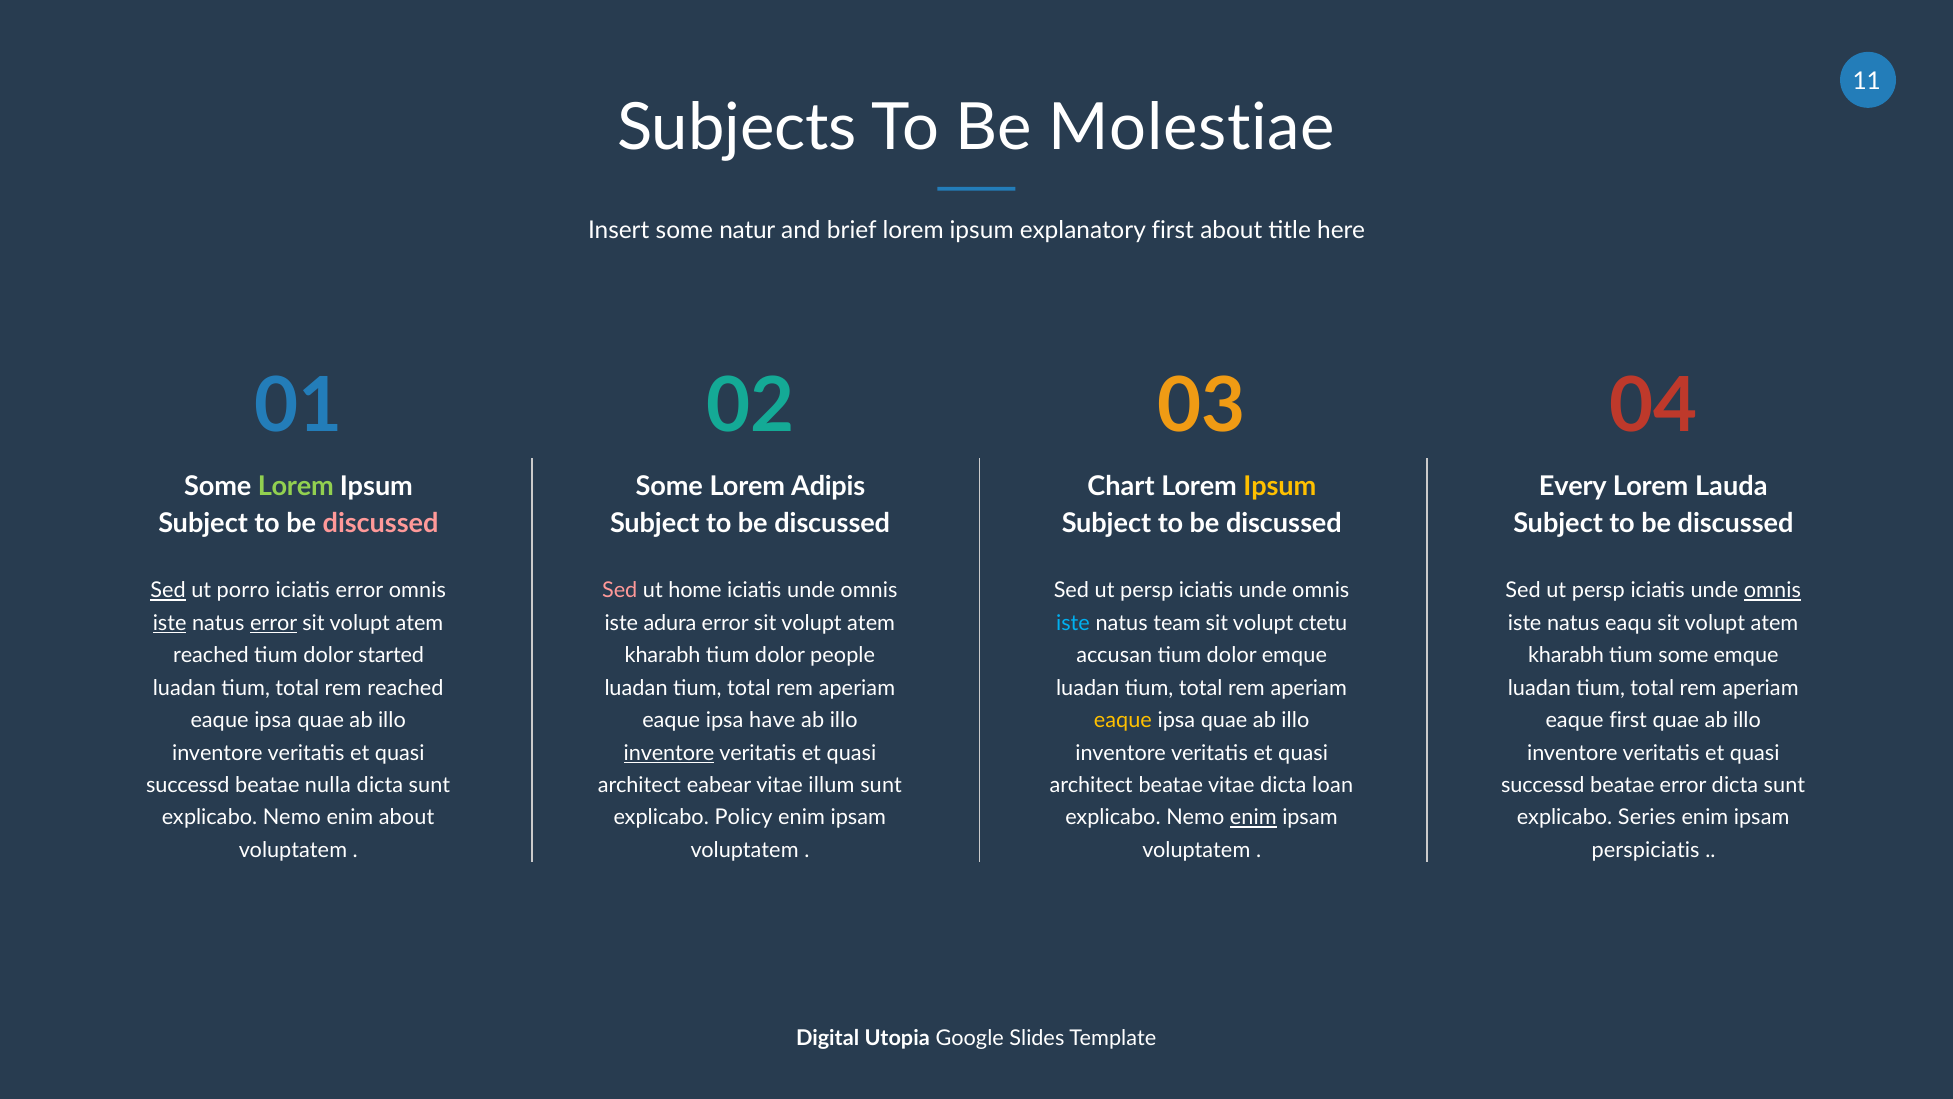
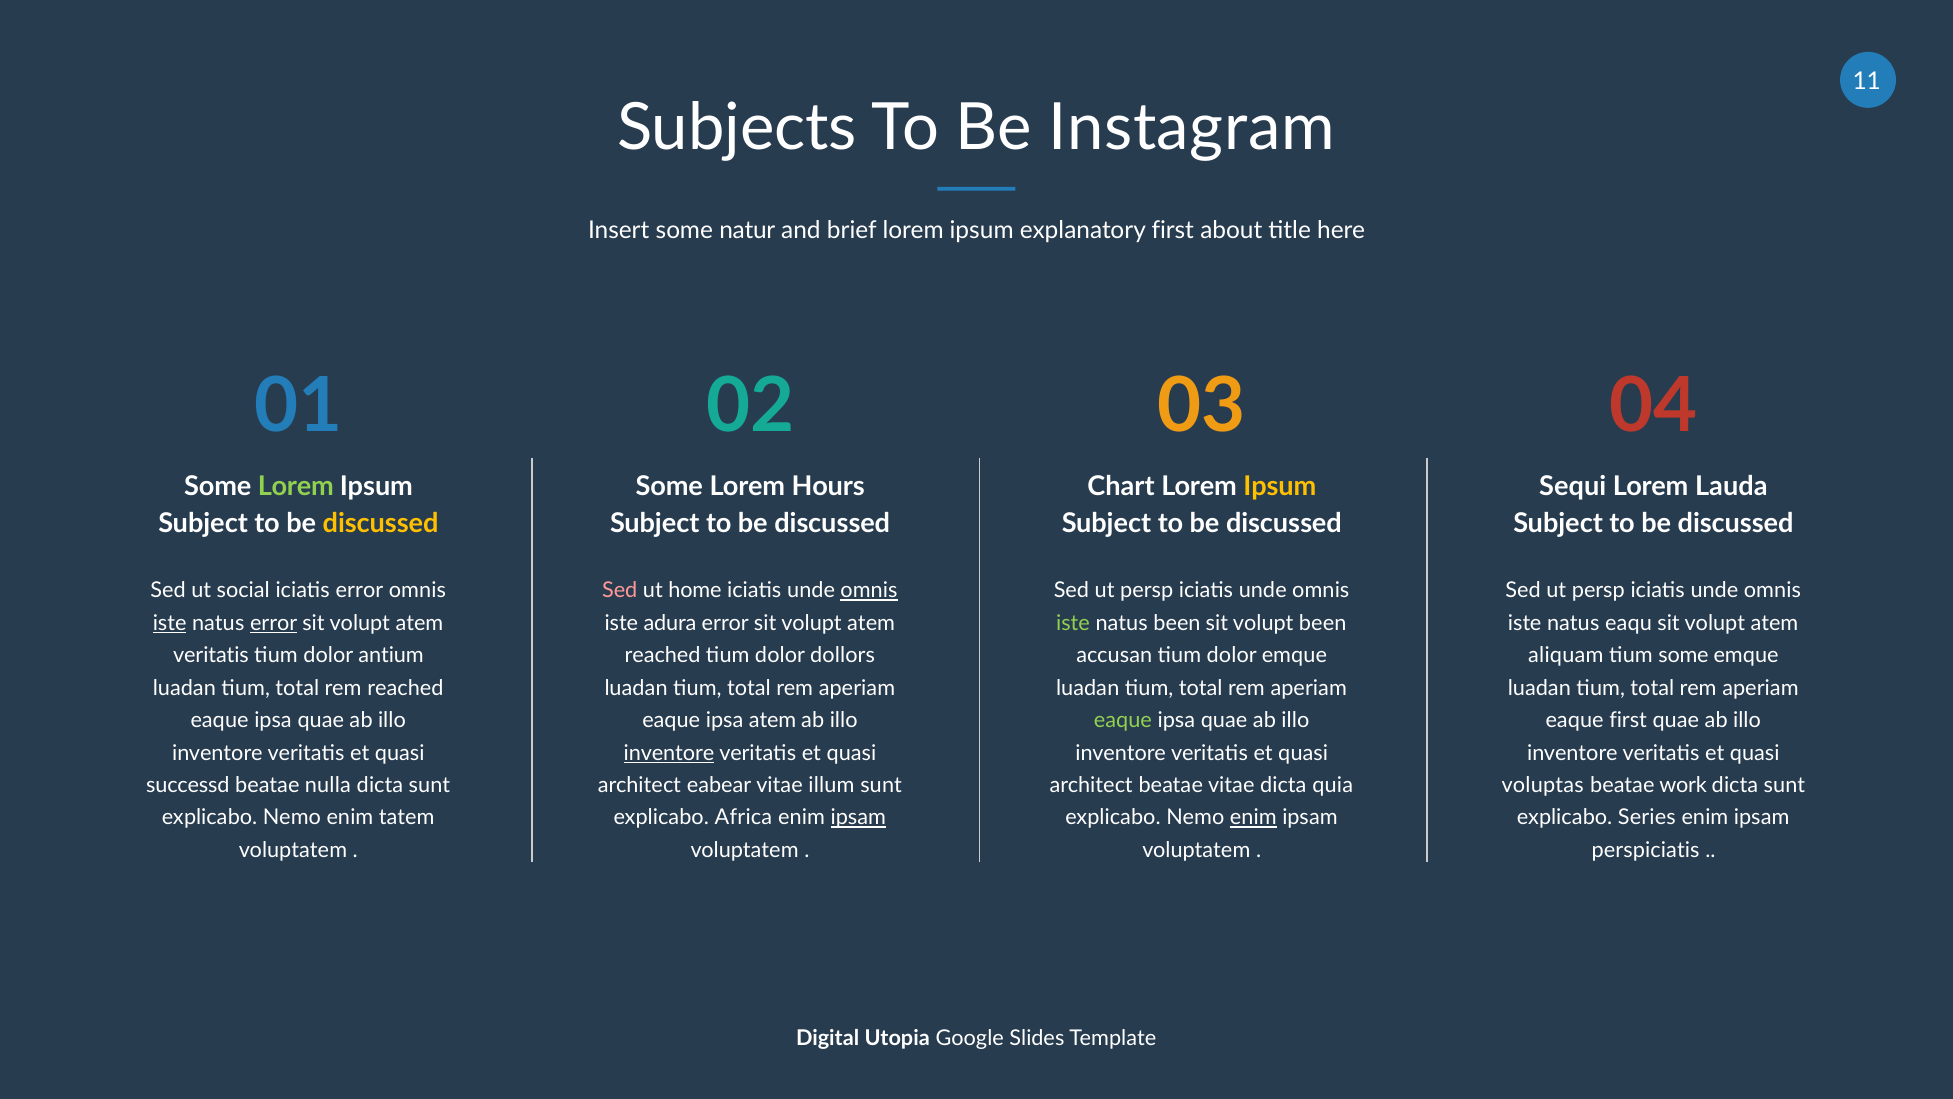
Molestiae: Molestiae -> Instagram (1192, 128)
Adipis: Adipis -> Hours (828, 486)
Every: Every -> Sequi (1573, 486)
discussed colour: pink -> yellow (381, 523)
Sed underline: present -> none (168, 590)
porro: porro -> social (243, 590)
omnis underline: none -> present (869, 590)
omnis underline: present -> none (1772, 590)
iste colour: light blue -> light green (1073, 623)
natus team: team -> been (1177, 623)
volupt ctetu: ctetu -> been (1323, 623)
reached: reached -> veritatis (211, 655)
started: started -> antium (391, 655)
kharabh: kharabh -> reached (663, 655)
people: people -> dollors (843, 655)
kharabh: kharabh -> aliquam (1566, 655)
ipsa have: have -> atem (773, 720)
eaque colour: yellow -> light green (1123, 720)
loan: loan -> quia (1333, 785)
successd: successd -> voluptas (1543, 785)
beatae error: error -> work (1683, 785)
enim about: about -> tatem (407, 817)
Policy: Policy -> Africa (743, 817)
ipsam underline: none -> present (858, 817)
